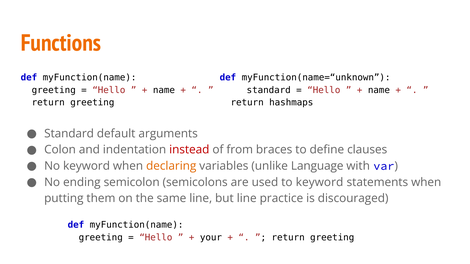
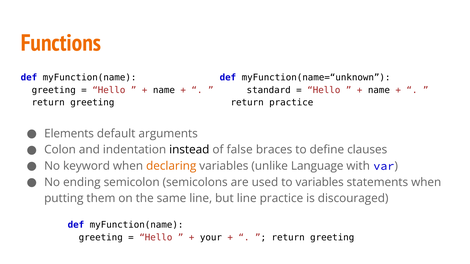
return hashmaps: hashmaps -> practice (291, 103)
Standard: Standard -> Elements (69, 134)
instead colour: red -> black (189, 150)
from: from -> false (240, 150)
to keyword: keyword -> variables (320, 182)
